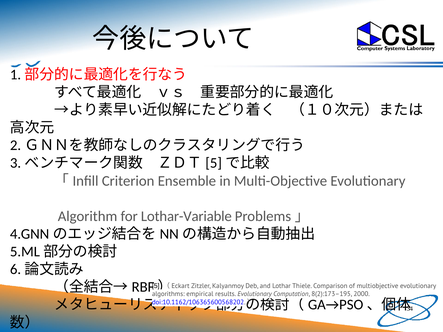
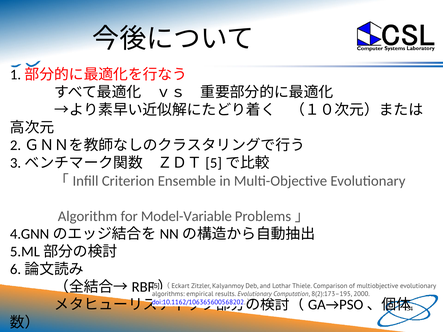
Lothar-Variable: Lothar-Variable -> Model-Variable (186, 216)
